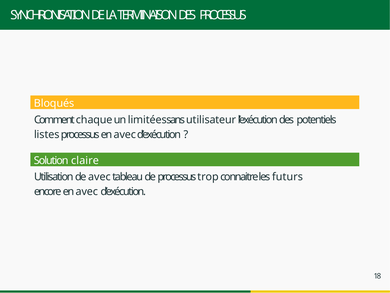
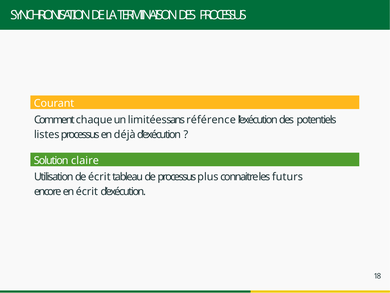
Bloqués: Bloqués -> Courant (54, 103)
utilisateur: utilisateur -> référence (211, 120)
processus en avec: avec -> déjà (125, 134)
de avec: avec -> écrit (99, 177)
trop: trop -> plus (208, 177)
encore en avec: avec -> écrit (87, 191)
